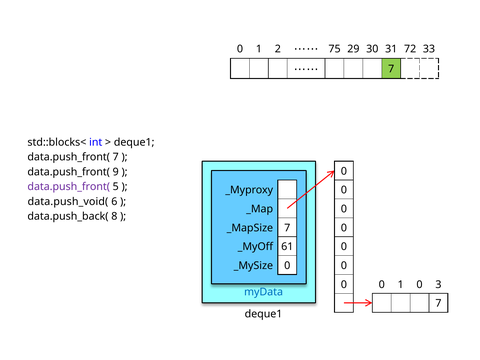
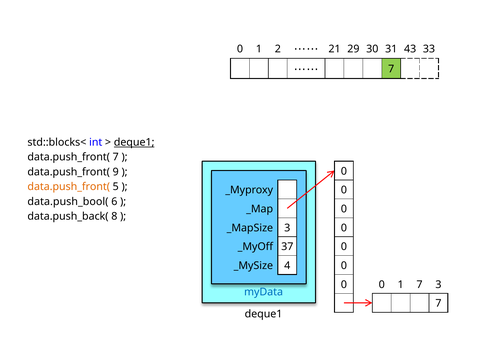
75: 75 -> 21 (335, 49)
72: 72 -> 43 (410, 49)
deque1 underline: none -> present (134, 142)
data.push_front( colour: purple -> orange (69, 187)
data.push_void(: data.push_void( -> data.push_bool( (68, 201)
7: 7 -> 3 (287, 228)
61: 61 -> 37 (287, 247)
0: 0 -> 4 (287, 266)
1 0: 0 -> 7 (420, 285)
